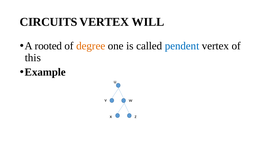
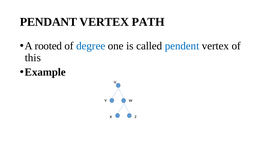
CIRCUITS: CIRCUITS -> PENDANT (48, 22)
WILL: WILL -> PATH (148, 22)
degree colour: orange -> blue (91, 46)
